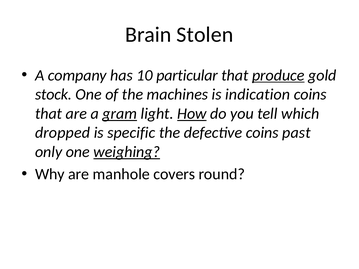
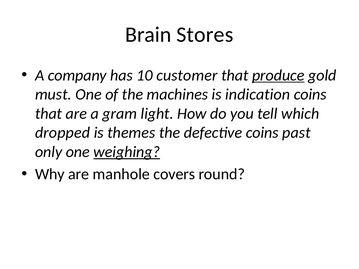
Stolen: Stolen -> Stores (205, 35)
particular: particular -> customer (187, 75)
stock: stock -> must (53, 94)
gram underline: present -> none (120, 114)
How underline: present -> none (192, 114)
specific: specific -> themes (131, 133)
